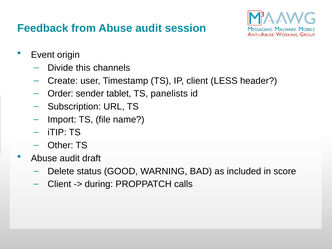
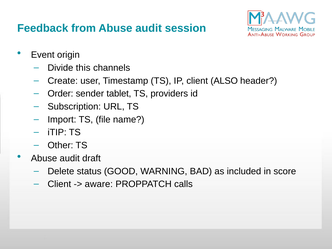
LESS: LESS -> ALSO (224, 81)
panelists: panelists -> providers (169, 94)
during: during -> aware (99, 184)
